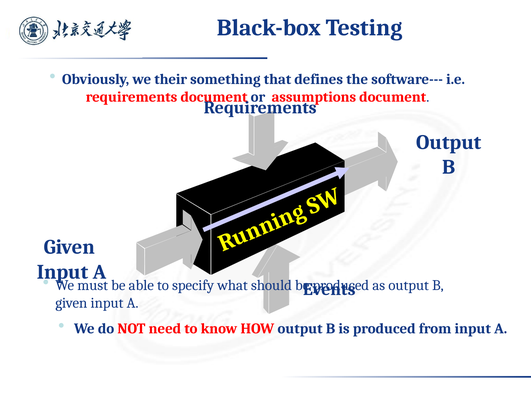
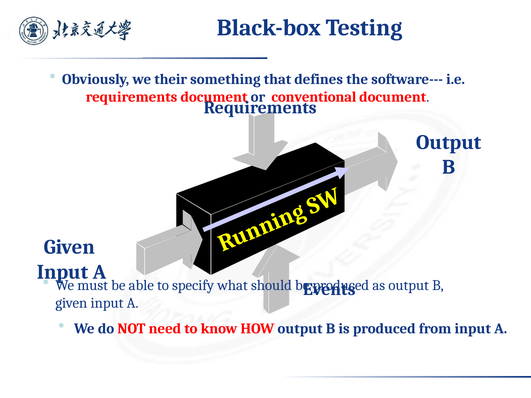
assumptions: assumptions -> conventional (314, 97)
